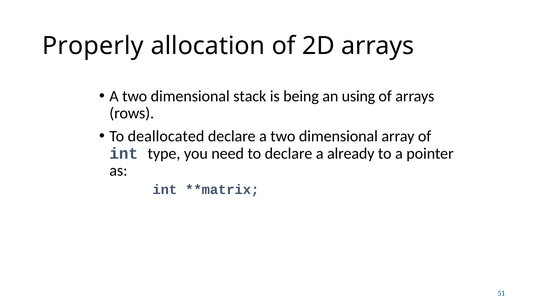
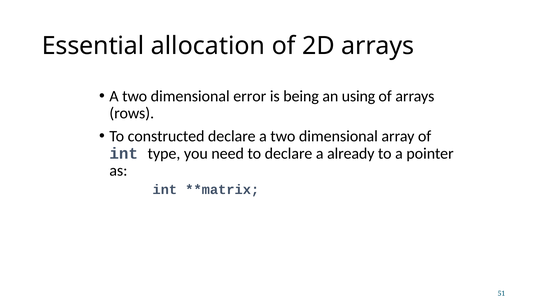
Properly: Properly -> Essential (93, 46)
stack: stack -> error (250, 96)
deallocated: deallocated -> constructed (166, 136)
